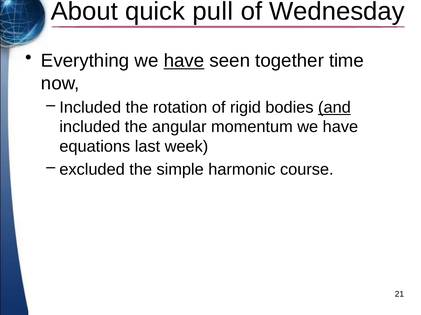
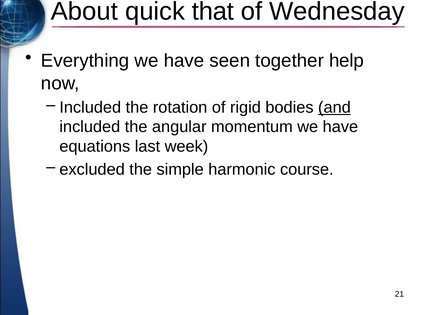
pull: pull -> that (213, 11)
have underline: present -> none (184, 61)
time: time -> help (346, 61)
